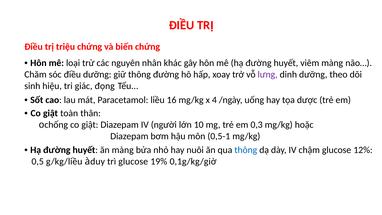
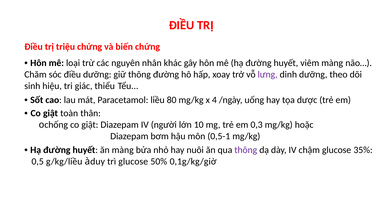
đọng: đọng -> thiểu (105, 86)
16: 16 -> 80 (172, 100)
thông colour: blue -> purple (246, 150)
12%: 12% -> 35% (363, 150)
19%: 19% -> 50% (159, 161)
